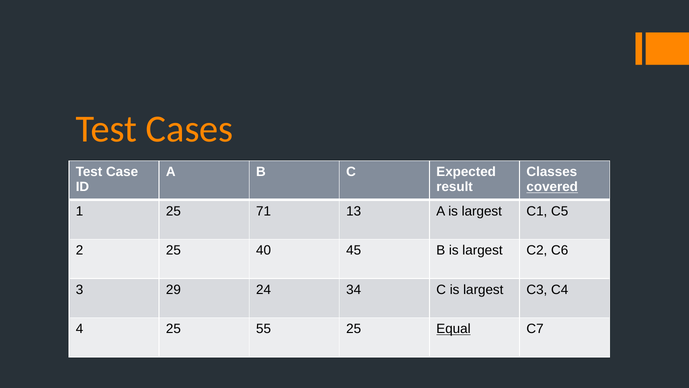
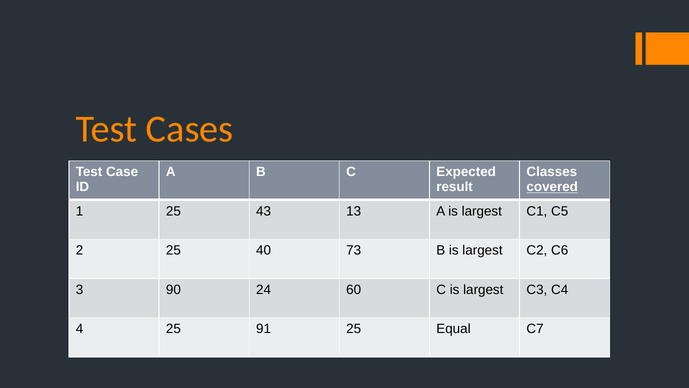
71: 71 -> 43 (264, 211)
45: 45 -> 73 (354, 250)
29: 29 -> 90 (173, 289)
34: 34 -> 60 (354, 289)
55: 55 -> 91 (264, 329)
Equal underline: present -> none (453, 329)
